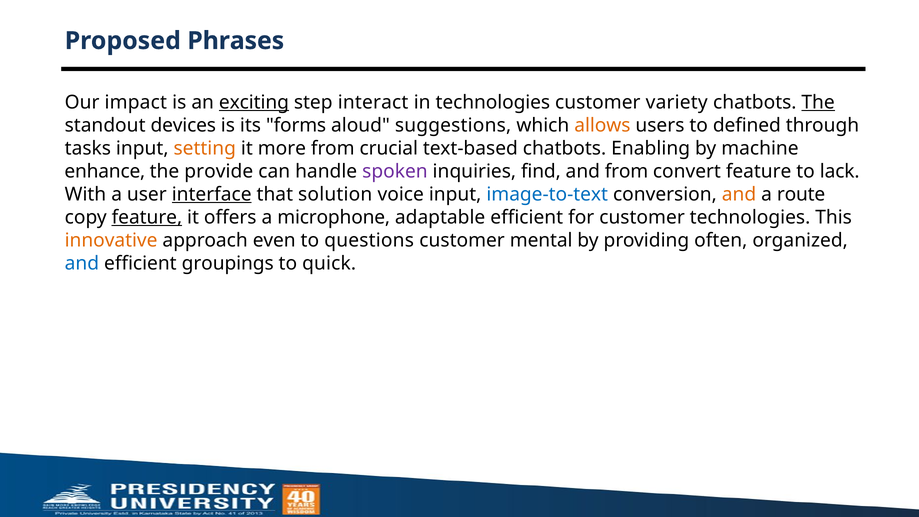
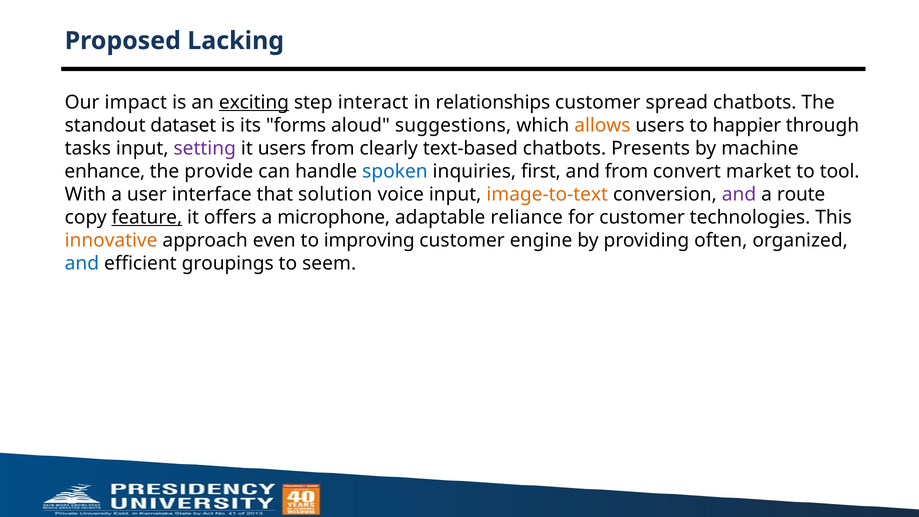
Phrases: Phrases -> Lacking (236, 41)
in technologies: technologies -> relationships (493, 102)
variety: variety -> spread (677, 102)
The underline: present -> none (818, 102)
devices: devices -> dataset (183, 125)
defined: defined -> happier (747, 125)
setting colour: orange -> purple (205, 148)
it more: more -> users (282, 148)
crucial: crucial -> clearly (389, 148)
Enabling: Enabling -> Presents (651, 148)
spoken colour: purple -> blue (395, 171)
find: find -> first (541, 171)
convert feature: feature -> market (759, 171)
lack: lack -> tool (840, 171)
interface underline: present -> none (212, 194)
image-to-text colour: blue -> orange (547, 194)
and colour: orange -> purple (739, 194)
adaptable efficient: efficient -> reliance (527, 217)
questions: questions -> improving (369, 240)
mental: mental -> engine (541, 240)
quick: quick -> seem (329, 263)
